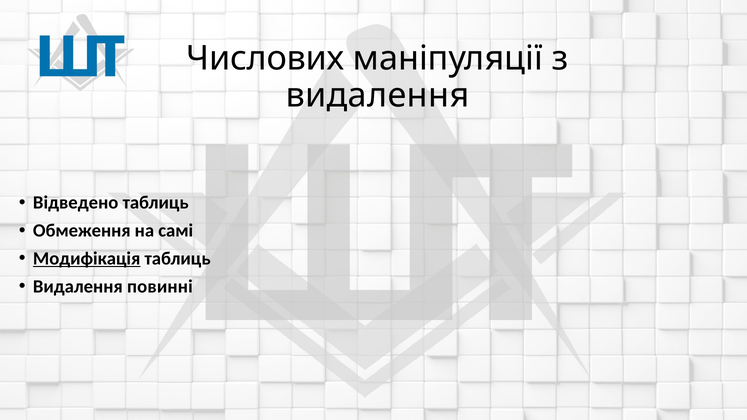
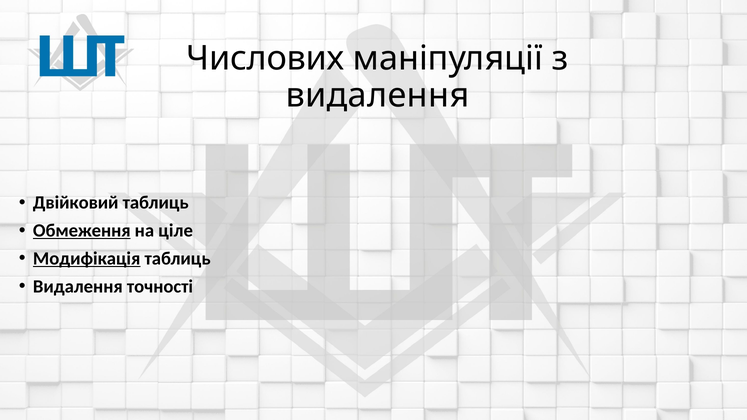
Відведено: Відведено -> Двійковий (76, 203)
Обмеження underline: none -> present (82, 231)
самі: самі -> ціле (176, 231)
повинні: повинні -> точності (160, 287)
